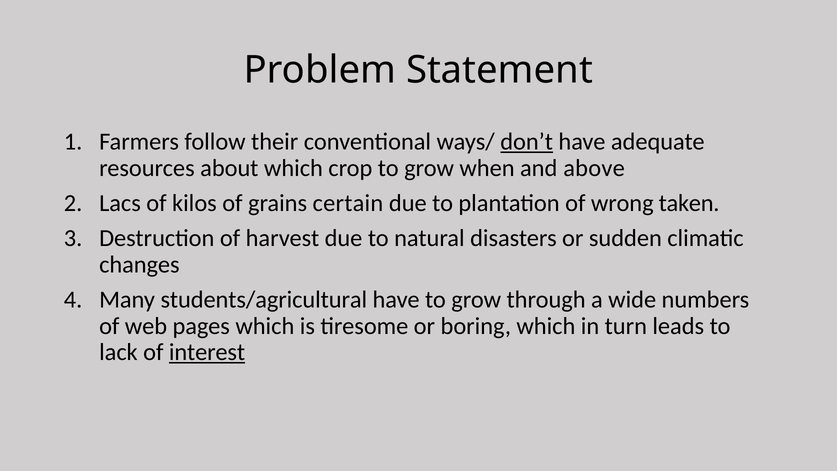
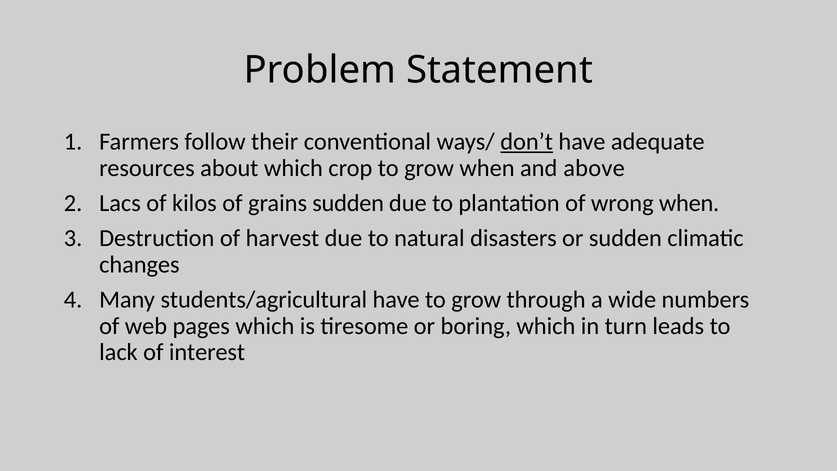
grains certain: certain -> sudden (348, 203)
wrong taken: taken -> when (689, 203)
interest underline: present -> none (207, 352)
